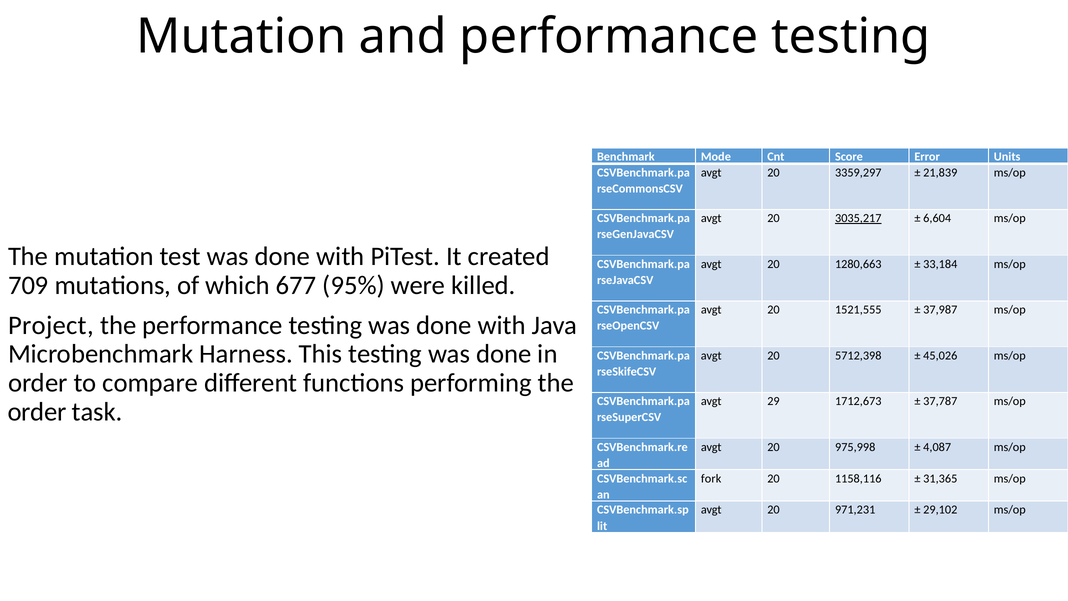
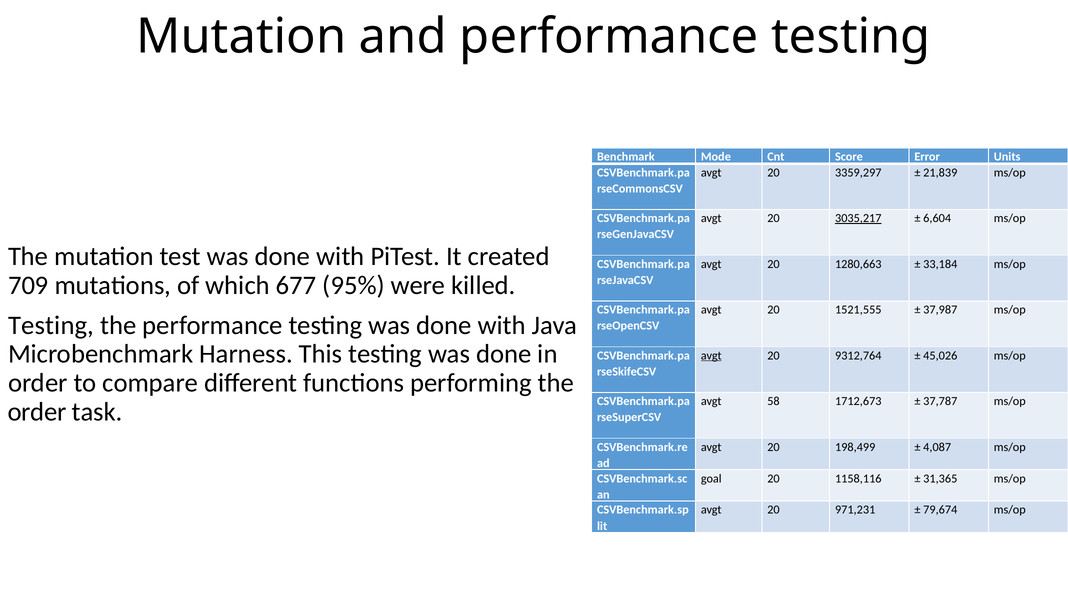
Project: Project -> Testing (51, 325)
avgt underline: none -> present (711, 355)
5712,398: 5712,398 -> 9312,764 (858, 355)
29: 29 -> 58 (773, 401)
975,998: 975,998 -> 198,499 (855, 447)
fork: fork -> goal (711, 478)
29,102: 29,102 -> 79,674 (940, 510)
